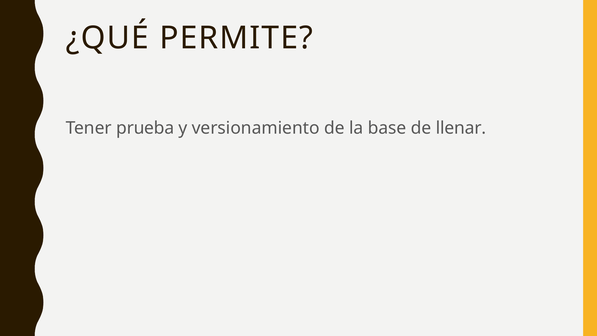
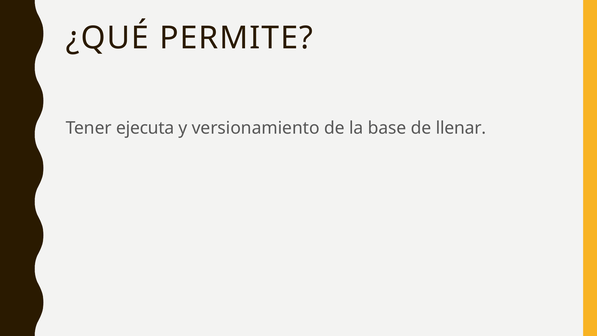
prueba: prueba -> ejecuta (145, 128)
